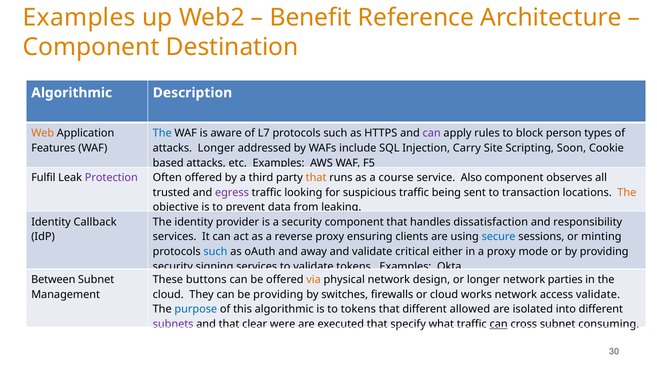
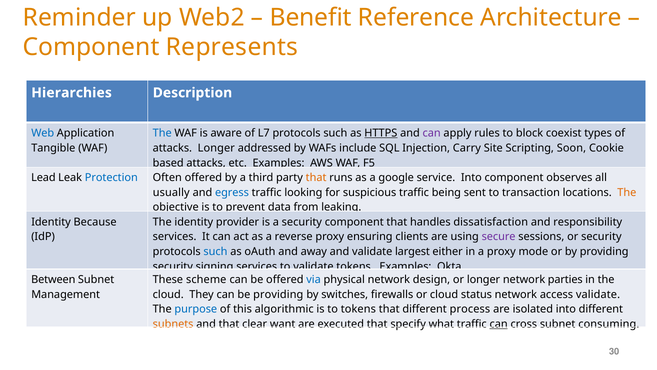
Examples: Examples -> Reminder (79, 17)
Destination: Destination -> Represents (232, 47)
Algorithmic: Algorithmic -> Hierarchies (72, 93)
Web colour: orange -> blue (43, 133)
HTTPS underline: none -> present (381, 133)
person: person -> coexist (564, 133)
Features: Features -> Tangible (53, 148)
Fulfil: Fulfil -> Lead (43, 177)
Protection colour: purple -> blue (111, 177)
a course: course -> google (396, 177)
service Also: Also -> Into (471, 177)
trusted: trusted -> usually (171, 192)
egress colour: purple -> blue (232, 192)
Callback: Callback -> Because (95, 222)
secure colour: blue -> purple (499, 237)
or minting: minting -> security (601, 237)
critical: critical -> largest (412, 251)
buttons: buttons -> scheme (206, 279)
via colour: orange -> blue (314, 279)
works: works -> status (476, 294)
allowed: allowed -> process (470, 309)
subnets colour: purple -> orange (173, 324)
were: were -> want (283, 324)
